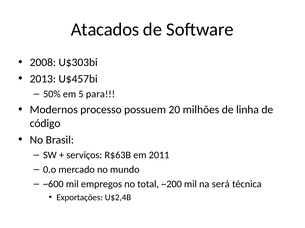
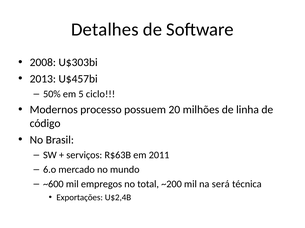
Atacados: Atacados -> Detalhes (105, 30)
para: para -> ciclo (101, 94)
0.o: 0.o -> 6.o (50, 170)
